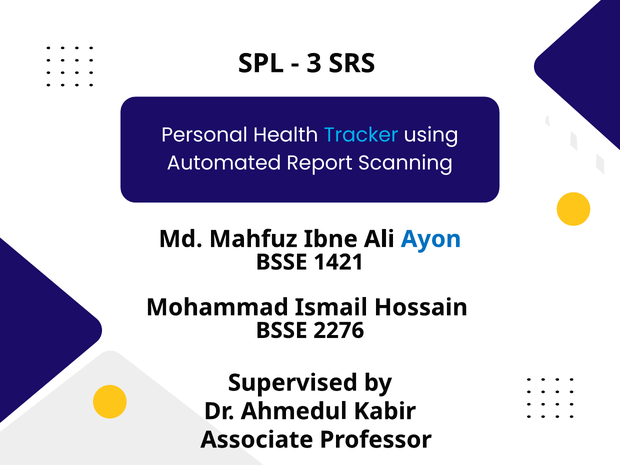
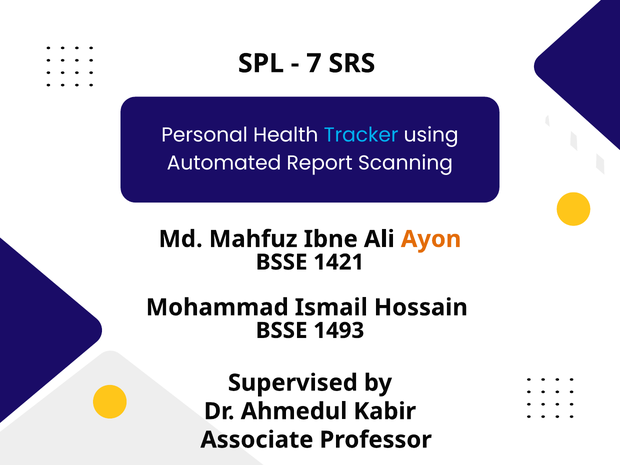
3: 3 -> 7 (314, 63)
Ayon colour: blue -> orange (431, 239)
2276: 2276 -> 1493 (339, 331)
